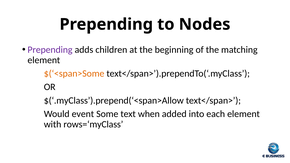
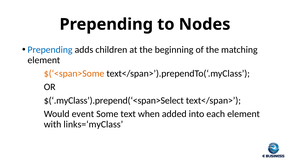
Prepending colour: purple -> blue (50, 50)
$(‘.myClass’).prepend(‘<span>Allow: $(‘.myClass’).prepend(‘<span>Allow -> $(‘.myClass’).prepend(‘<span>Select (114, 101)
rows=‘myClass: rows=‘myClass -> links=‘myClass (93, 124)
